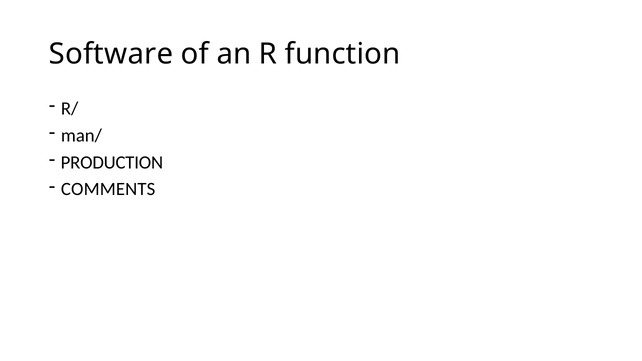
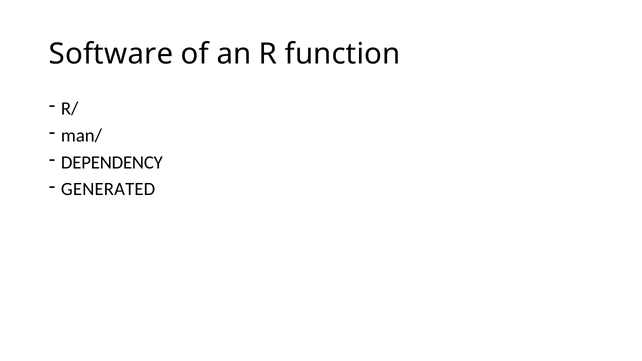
PRODUCTION: PRODUCTION -> DEPENDENCY (112, 162)
COMMENTS: COMMENTS -> GENERATED (108, 189)
